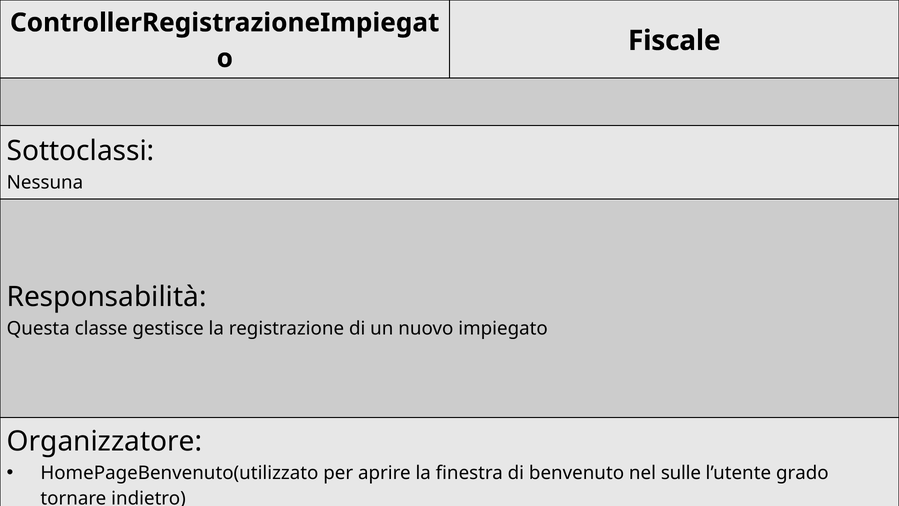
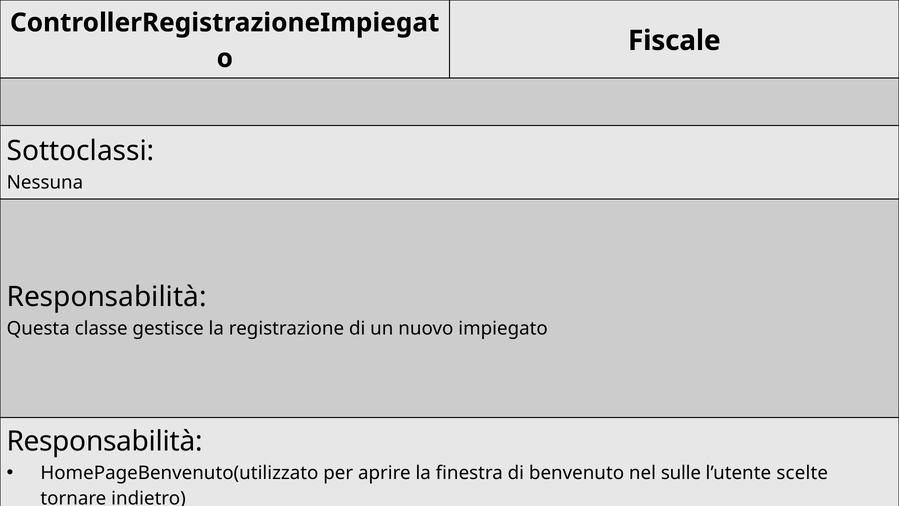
Organizzatore: Organizzatore -> Responsabilità (105, 441)
grado: grado -> scelte (802, 473)
